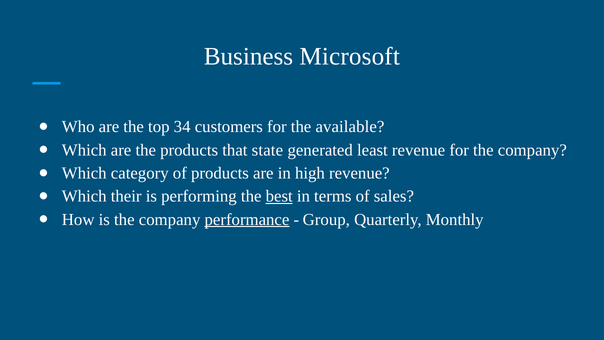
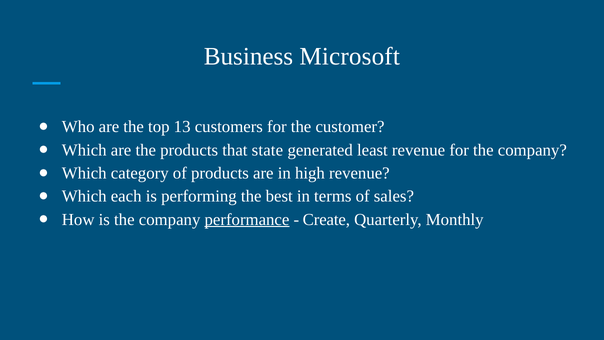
34: 34 -> 13 (182, 127)
available: available -> customer (350, 127)
their: their -> each (126, 196)
best underline: present -> none (279, 196)
Group: Group -> Create (326, 219)
